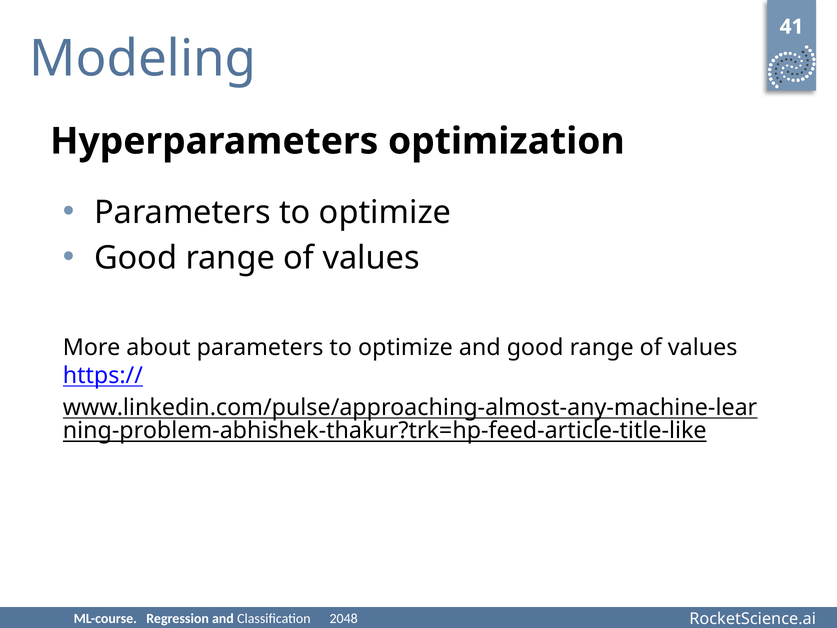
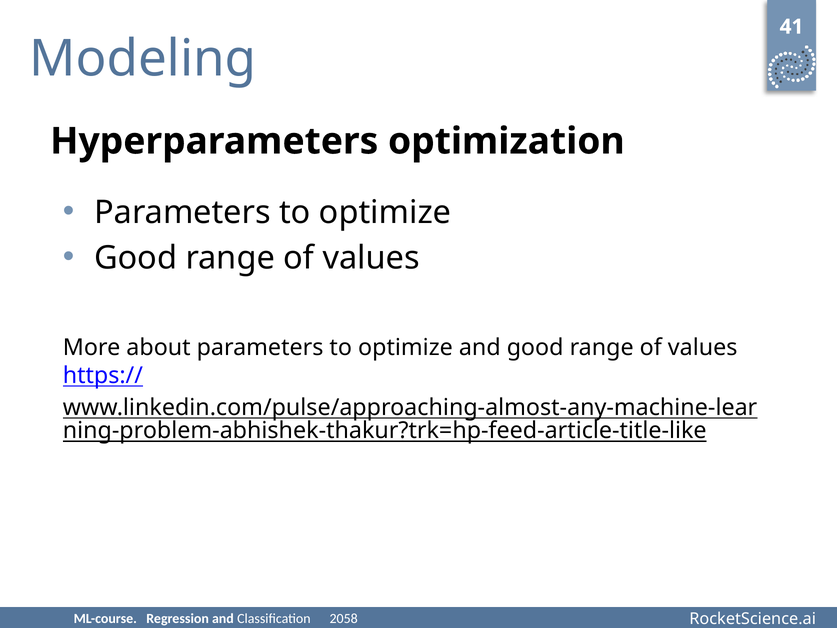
2048: 2048 -> 2058 (344, 618)
